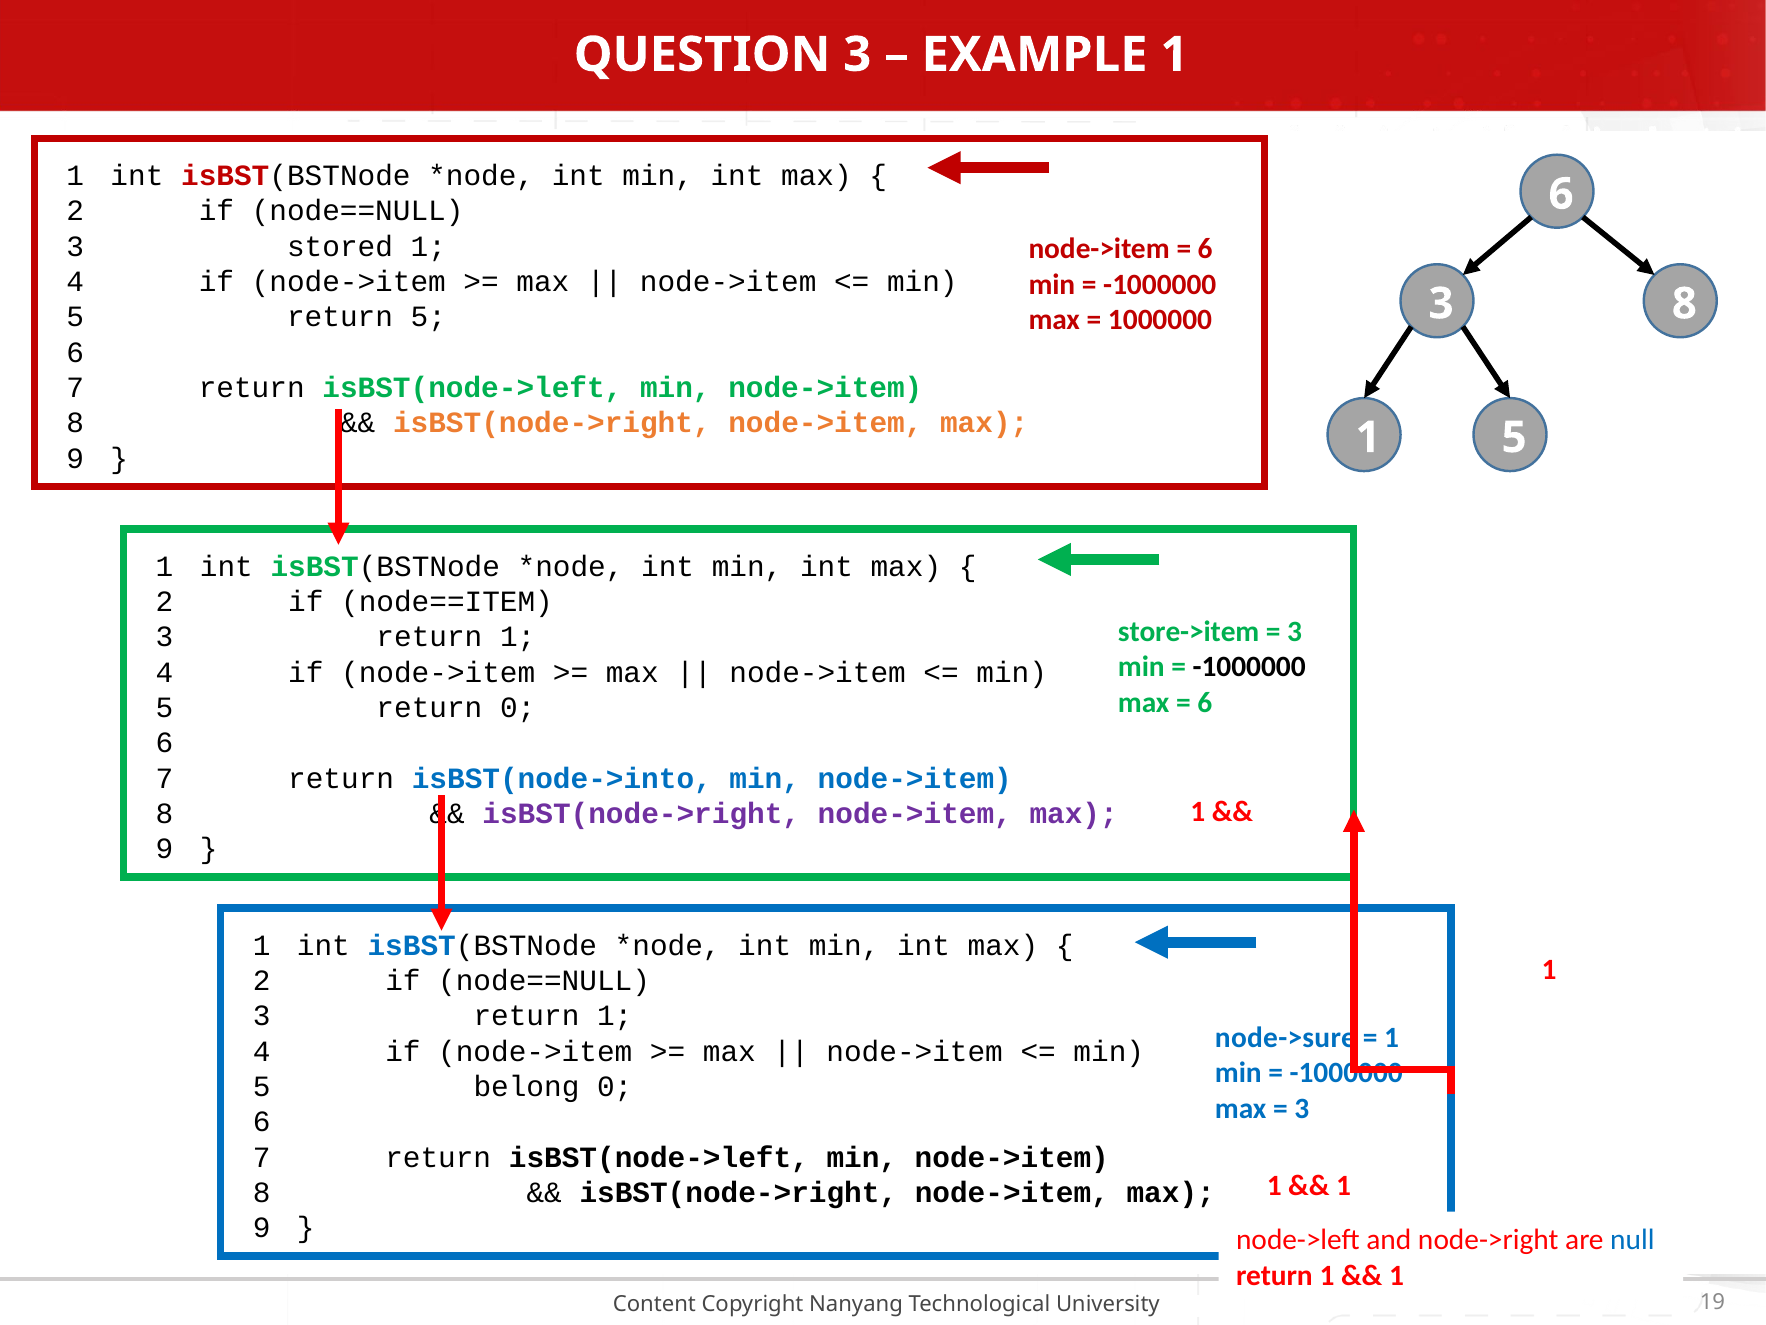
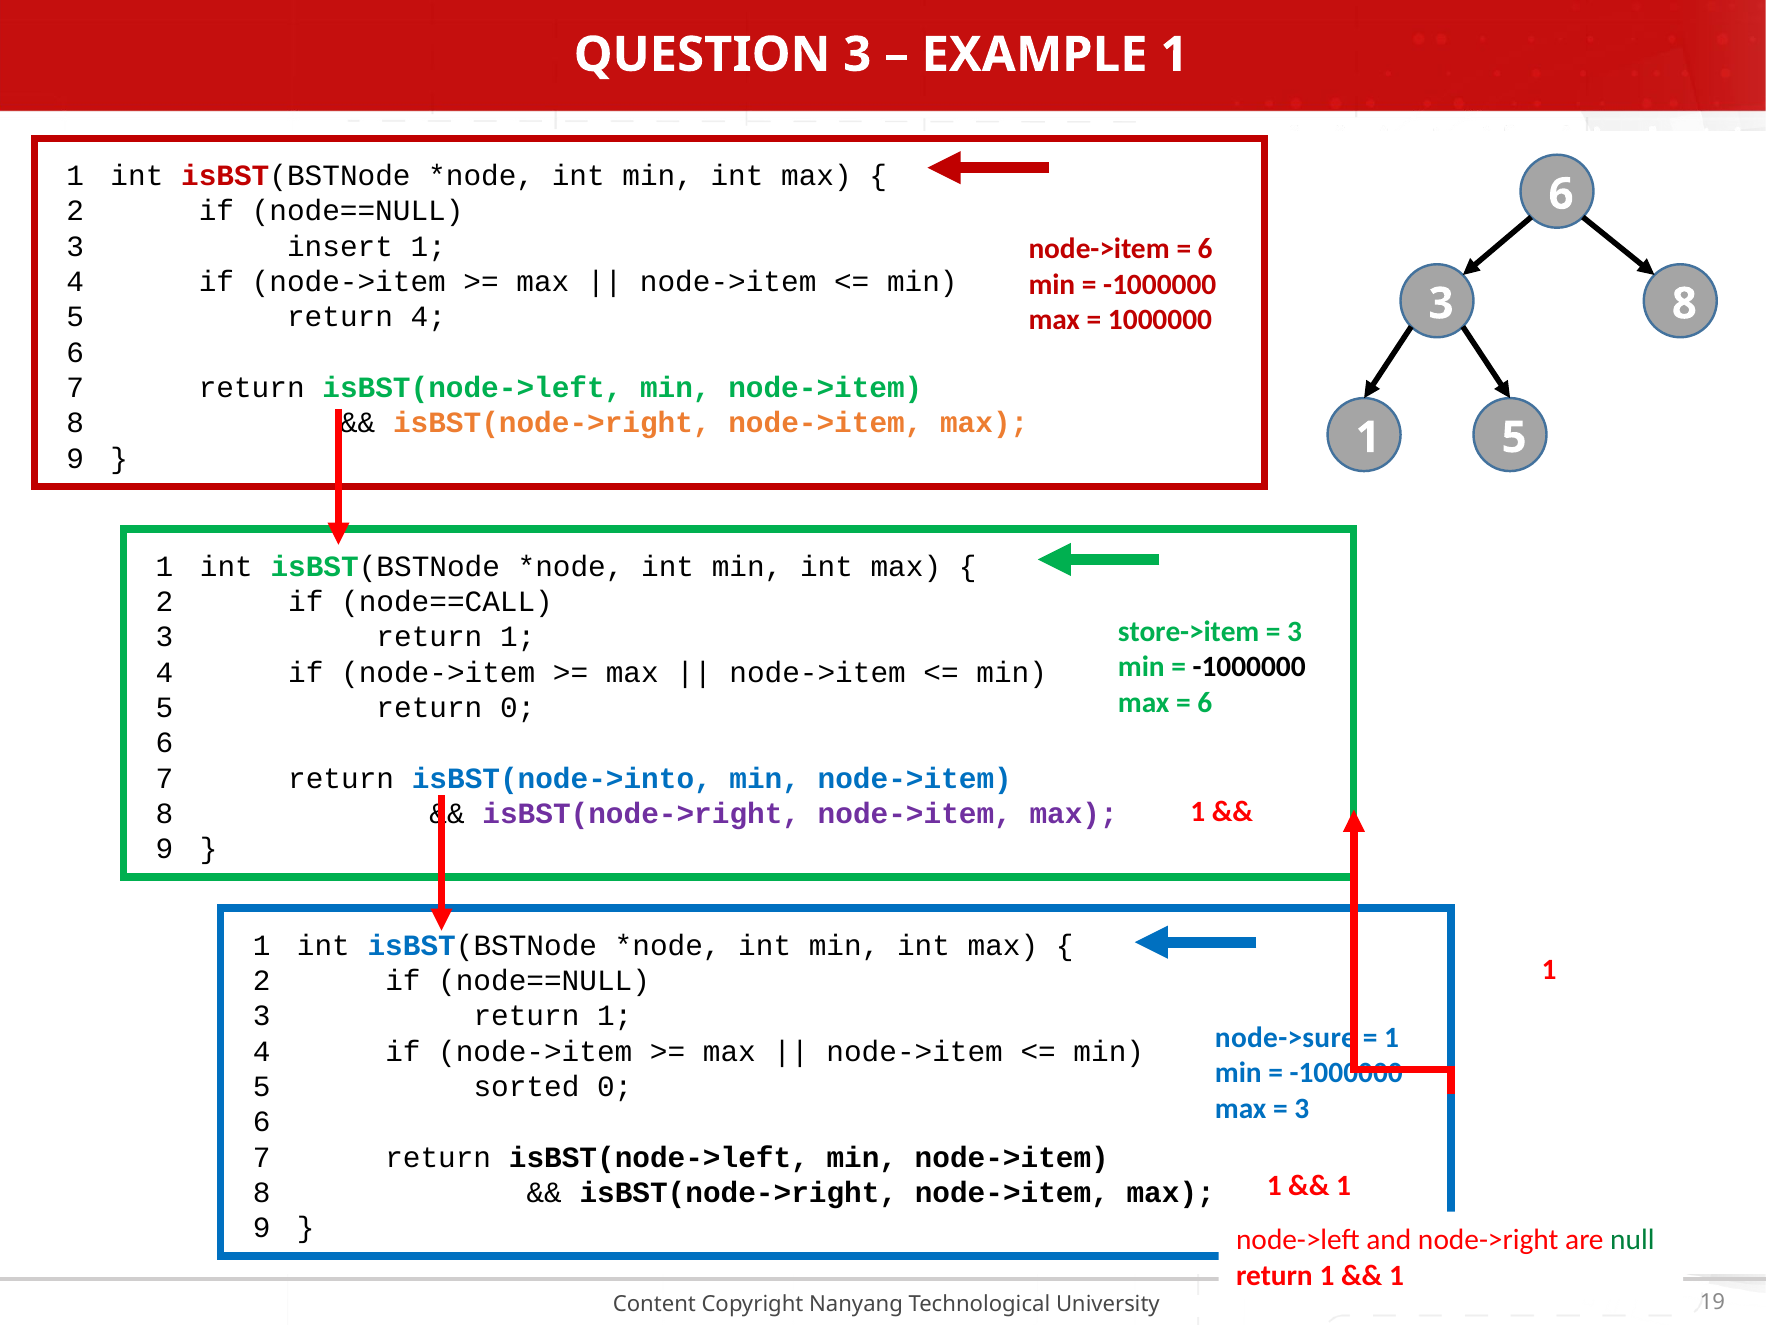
stored: stored -> insert (340, 246)
return 5: 5 -> 4 (428, 317)
node==ITEM: node==ITEM -> node==CALL (447, 602)
belong: belong -> sorted (526, 1087)
null colour: blue -> green (1632, 1239)
